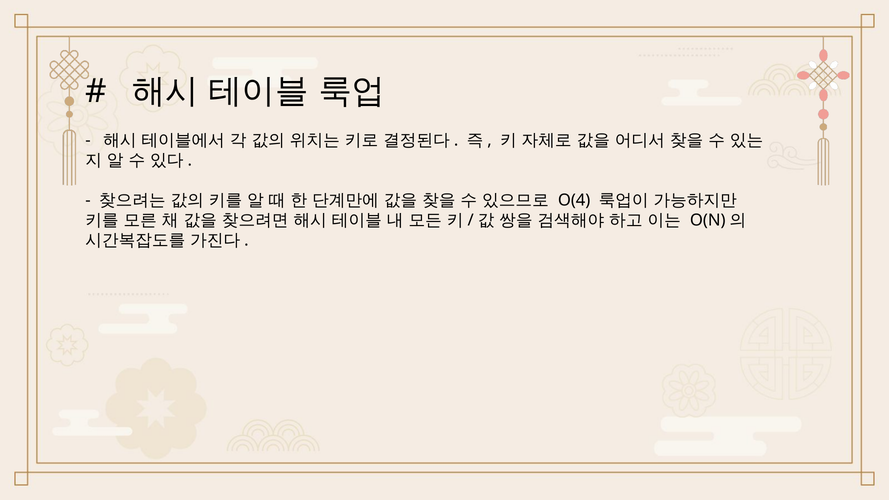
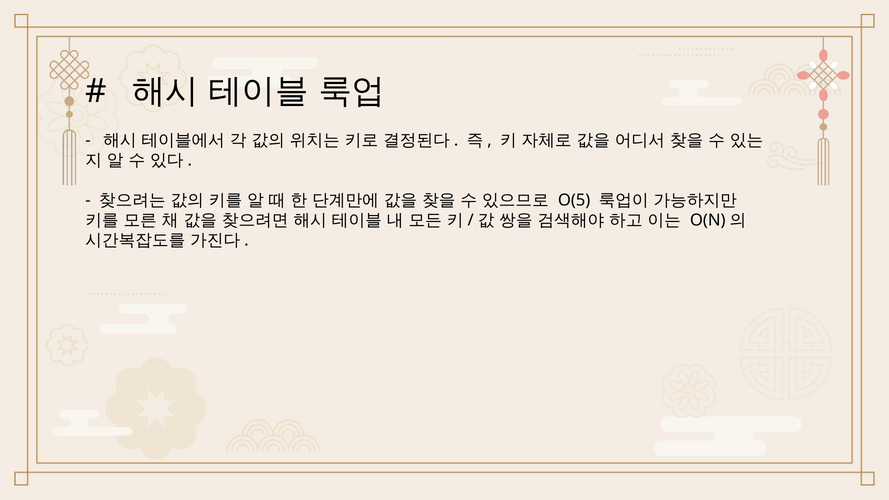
O(4: O(4 -> O(5 (574, 200)
